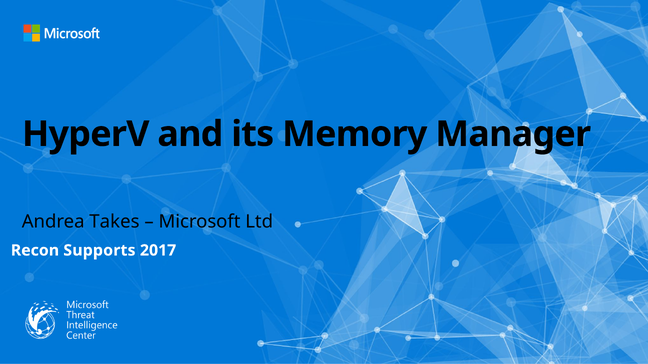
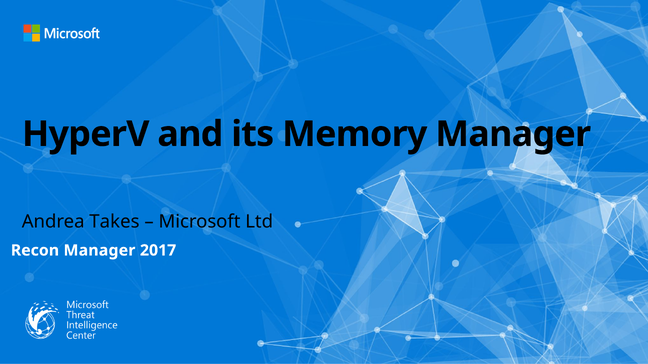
Recon Supports: Supports -> Manager (99, 251)
